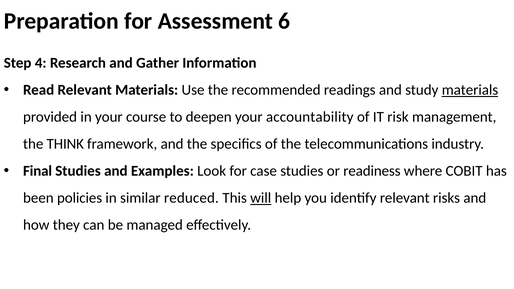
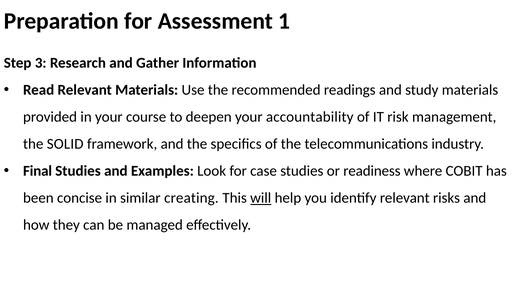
6: 6 -> 1 (284, 21)
4: 4 -> 3 (41, 63)
materials underline: present -> none (470, 90)
THINK: THINK -> SOLID (65, 144)
policies: policies -> concise (80, 198)
reduced: reduced -> creating (191, 198)
